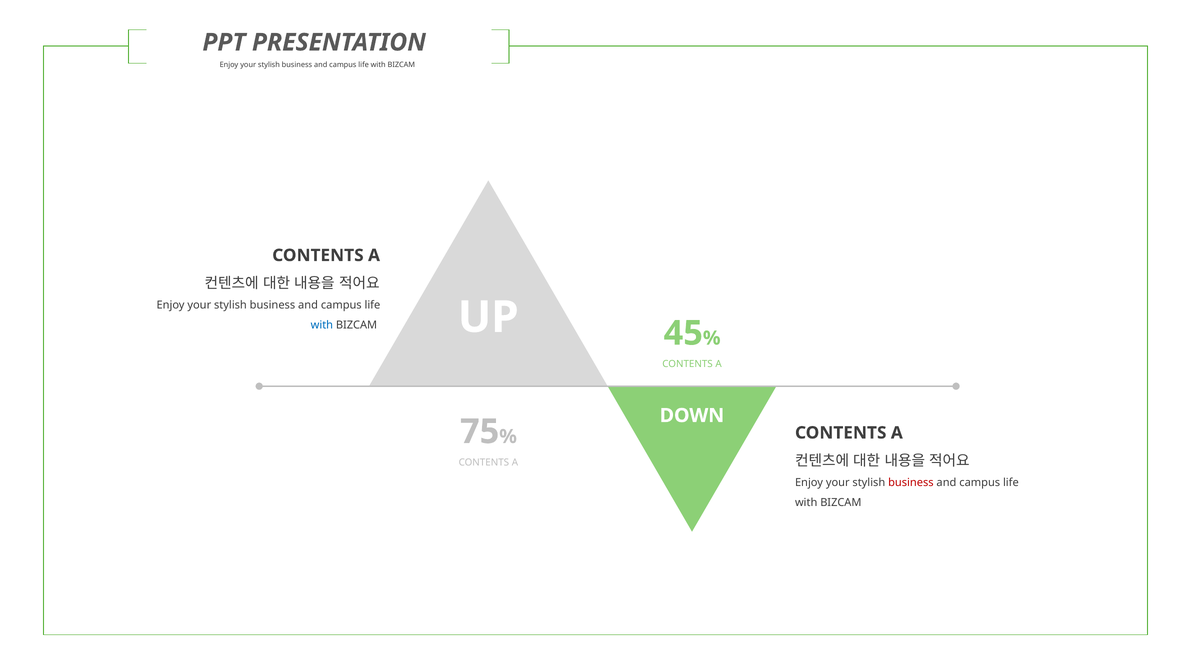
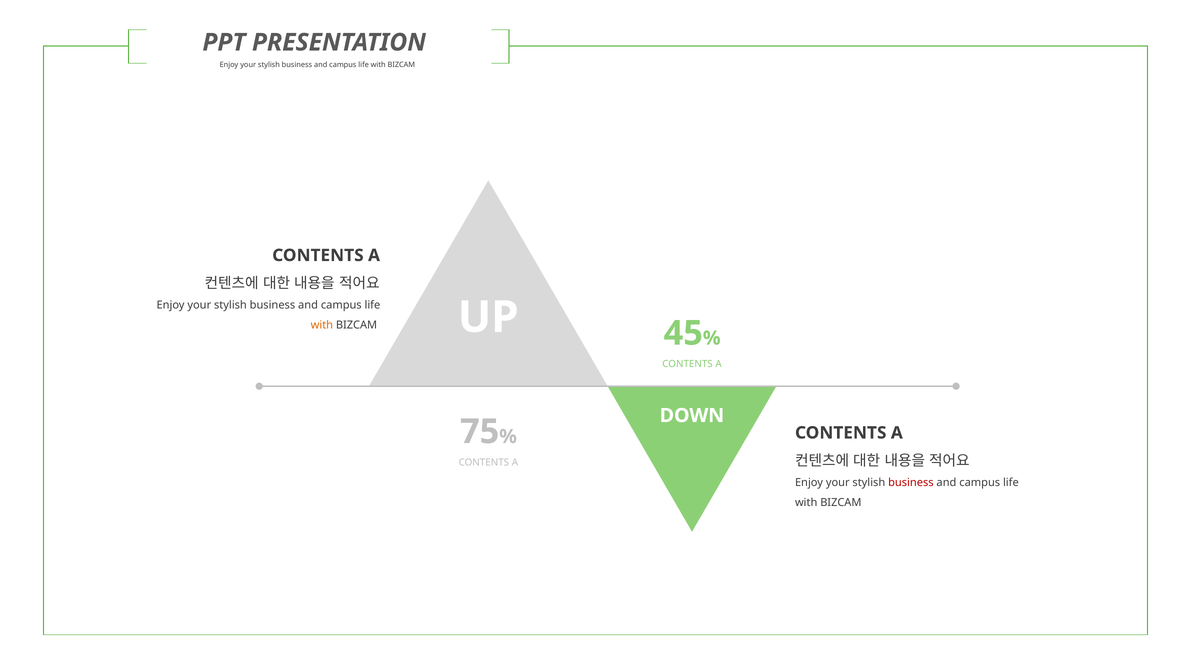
with colour: blue -> orange (322, 325)
